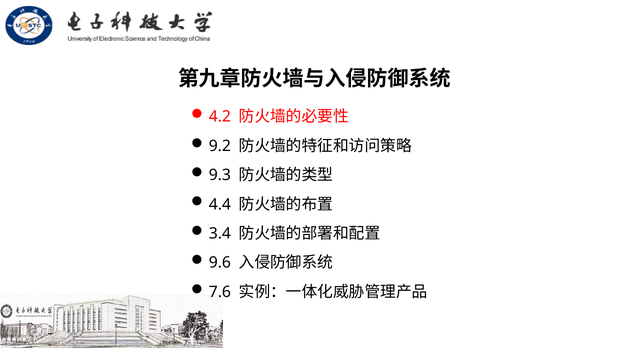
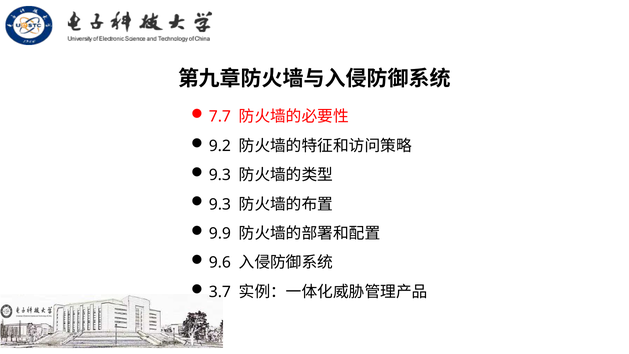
4.2: 4.2 -> 7.7 (220, 117)
4.4: 4.4 -> 9.3 (220, 204)
3.4: 3.4 -> 9.9 (220, 233)
7.6: 7.6 -> 3.7 (220, 292)
